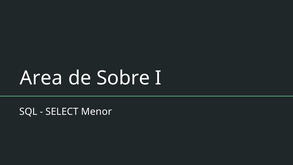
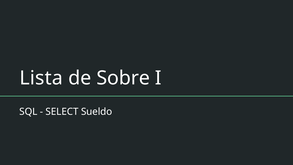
Area: Area -> Lista (41, 78)
Menor: Menor -> Sueldo (97, 111)
